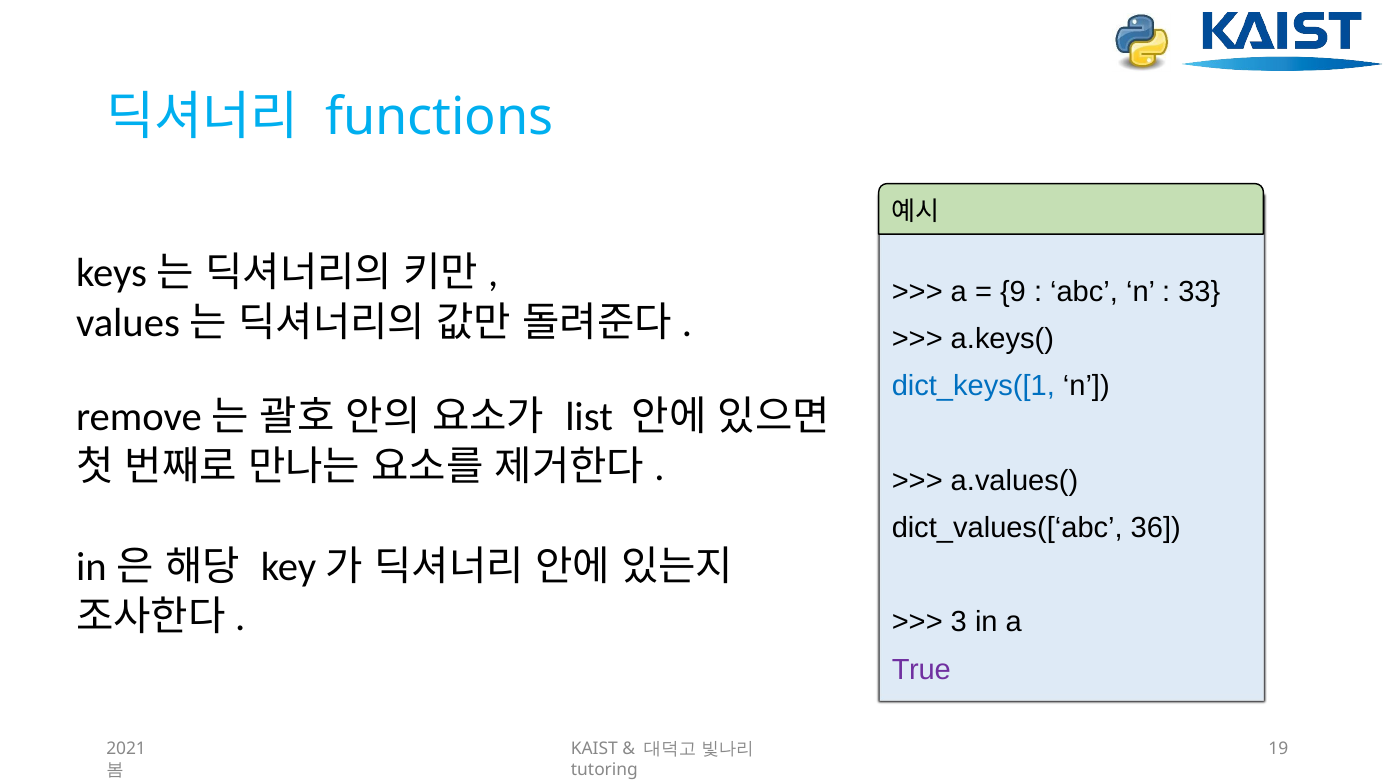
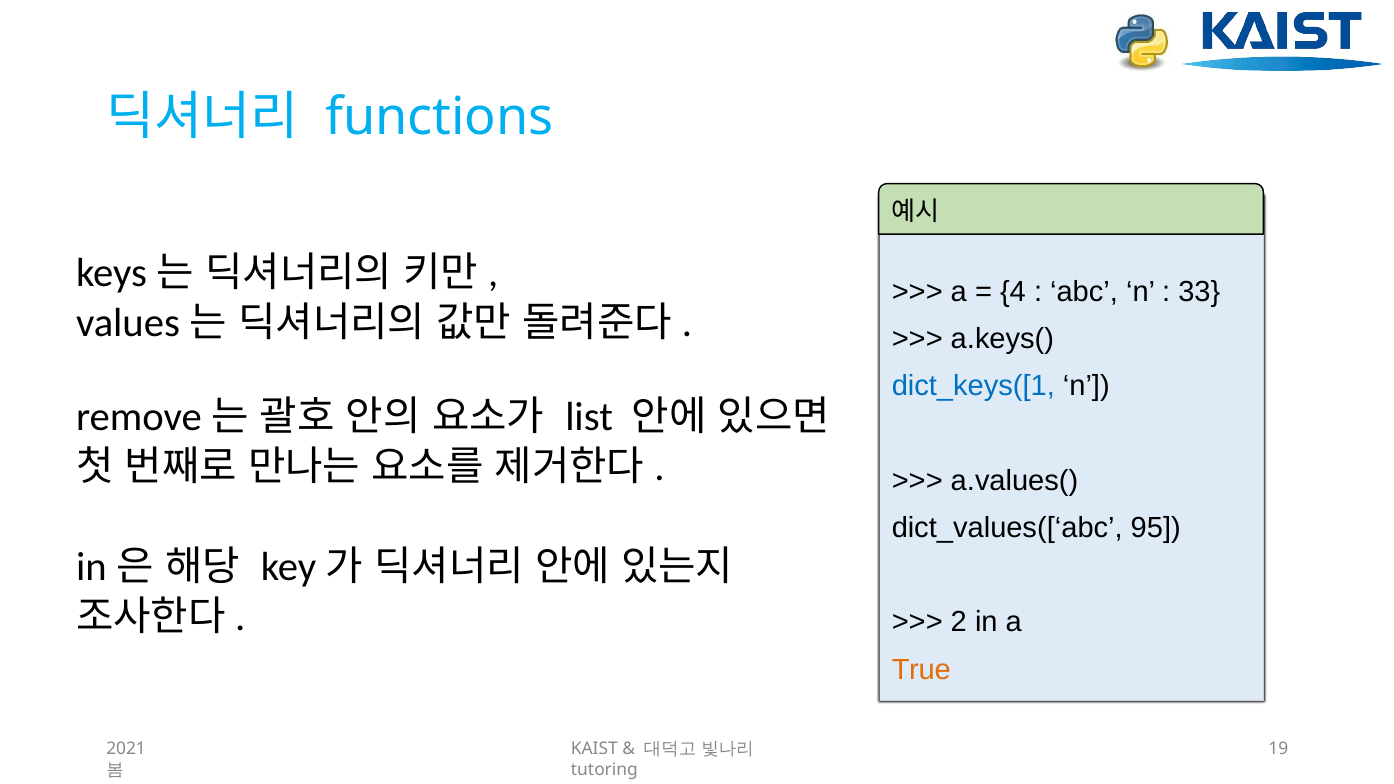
9: 9 -> 4 (1013, 292)
36: 36 -> 95 (1156, 528)
3: 3 -> 2 (959, 622)
True colour: purple -> orange (921, 670)
